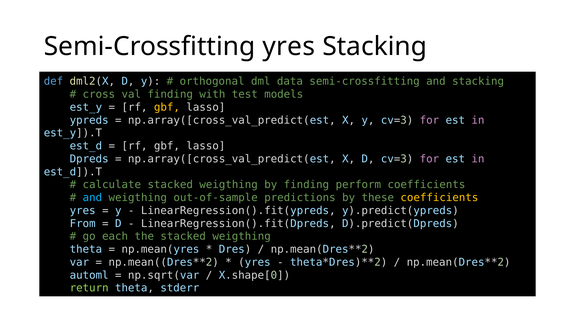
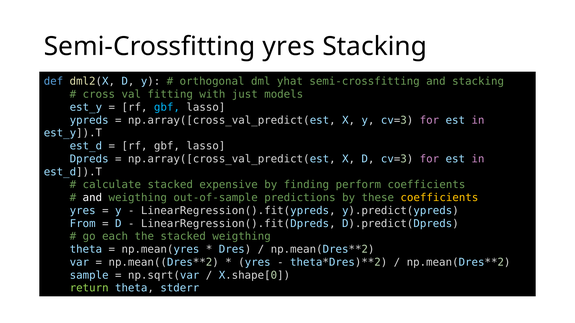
data: data -> yhat (290, 81)
val finding: finding -> fitting (170, 94)
test: test -> just (245, 94)
gbf colour: yellow -> light blue (167, 107)
calculate stacked weigthing: weigthing -> expensive (229, 185)
and colour: light blue -> white (92, 198)
automl: automl -> sample (89, 276)
